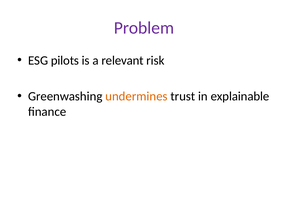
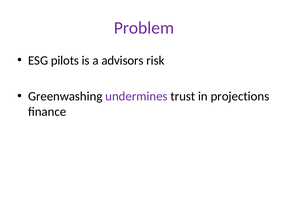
relevant: relevant -> advisors (122, 60)
undermines colour: orange -> purple (136, 96)
explainable: explainable -> projections (240, 96)
